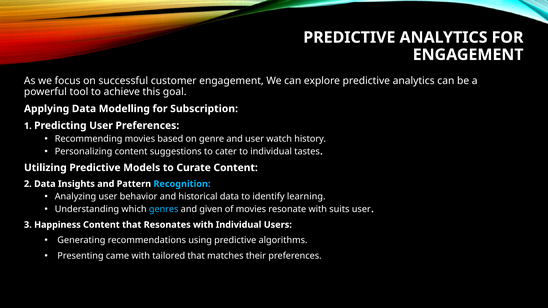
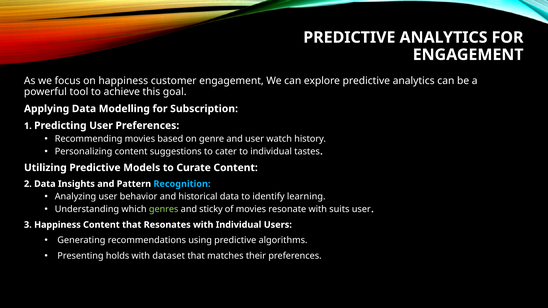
on successful: successful -> happiness (123, 81)
genres colour: light blue -> light green (164, 209)
given: given -> sticky (211, 209)
came: came -> holds (118, 256)
tailored: tailored -> dataset (169, 256)
